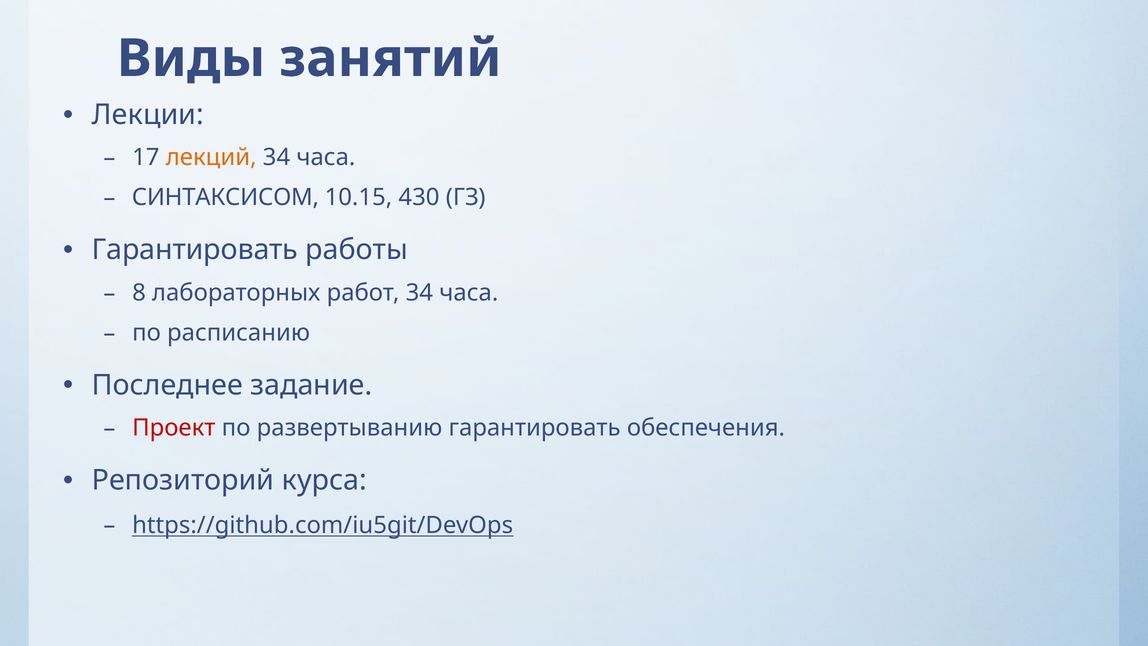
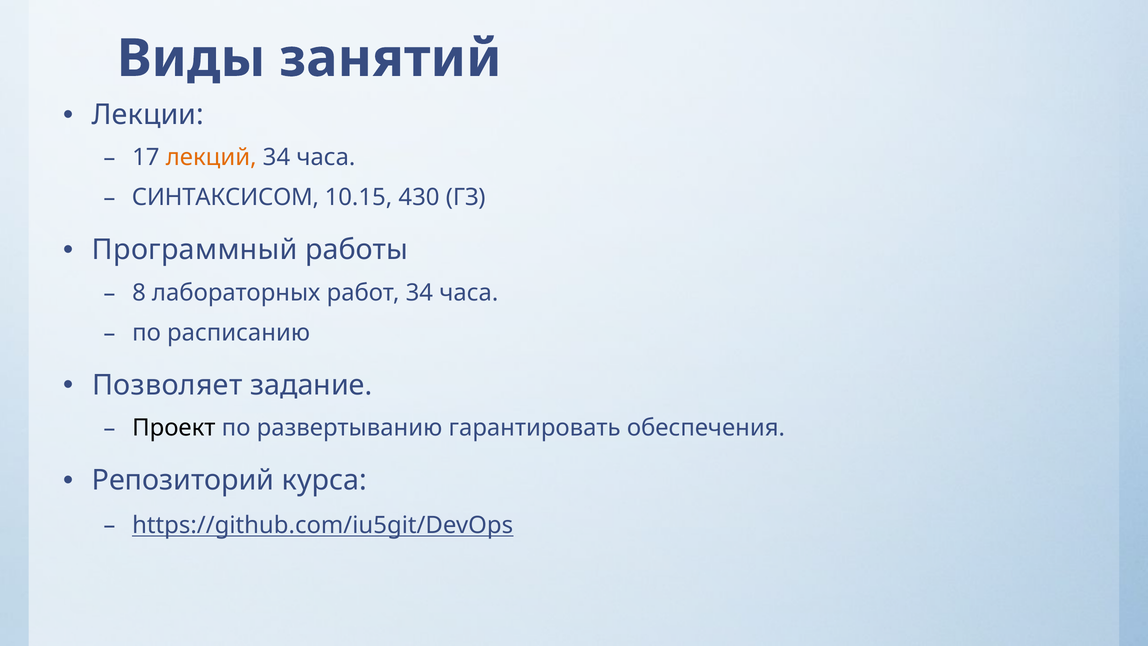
Гарантировать: Гарантировать -> Программный (195, 250)
Последнее: Последнее -> Позволяет (167, 385)
Проект colour: red -> black (174, 428)
